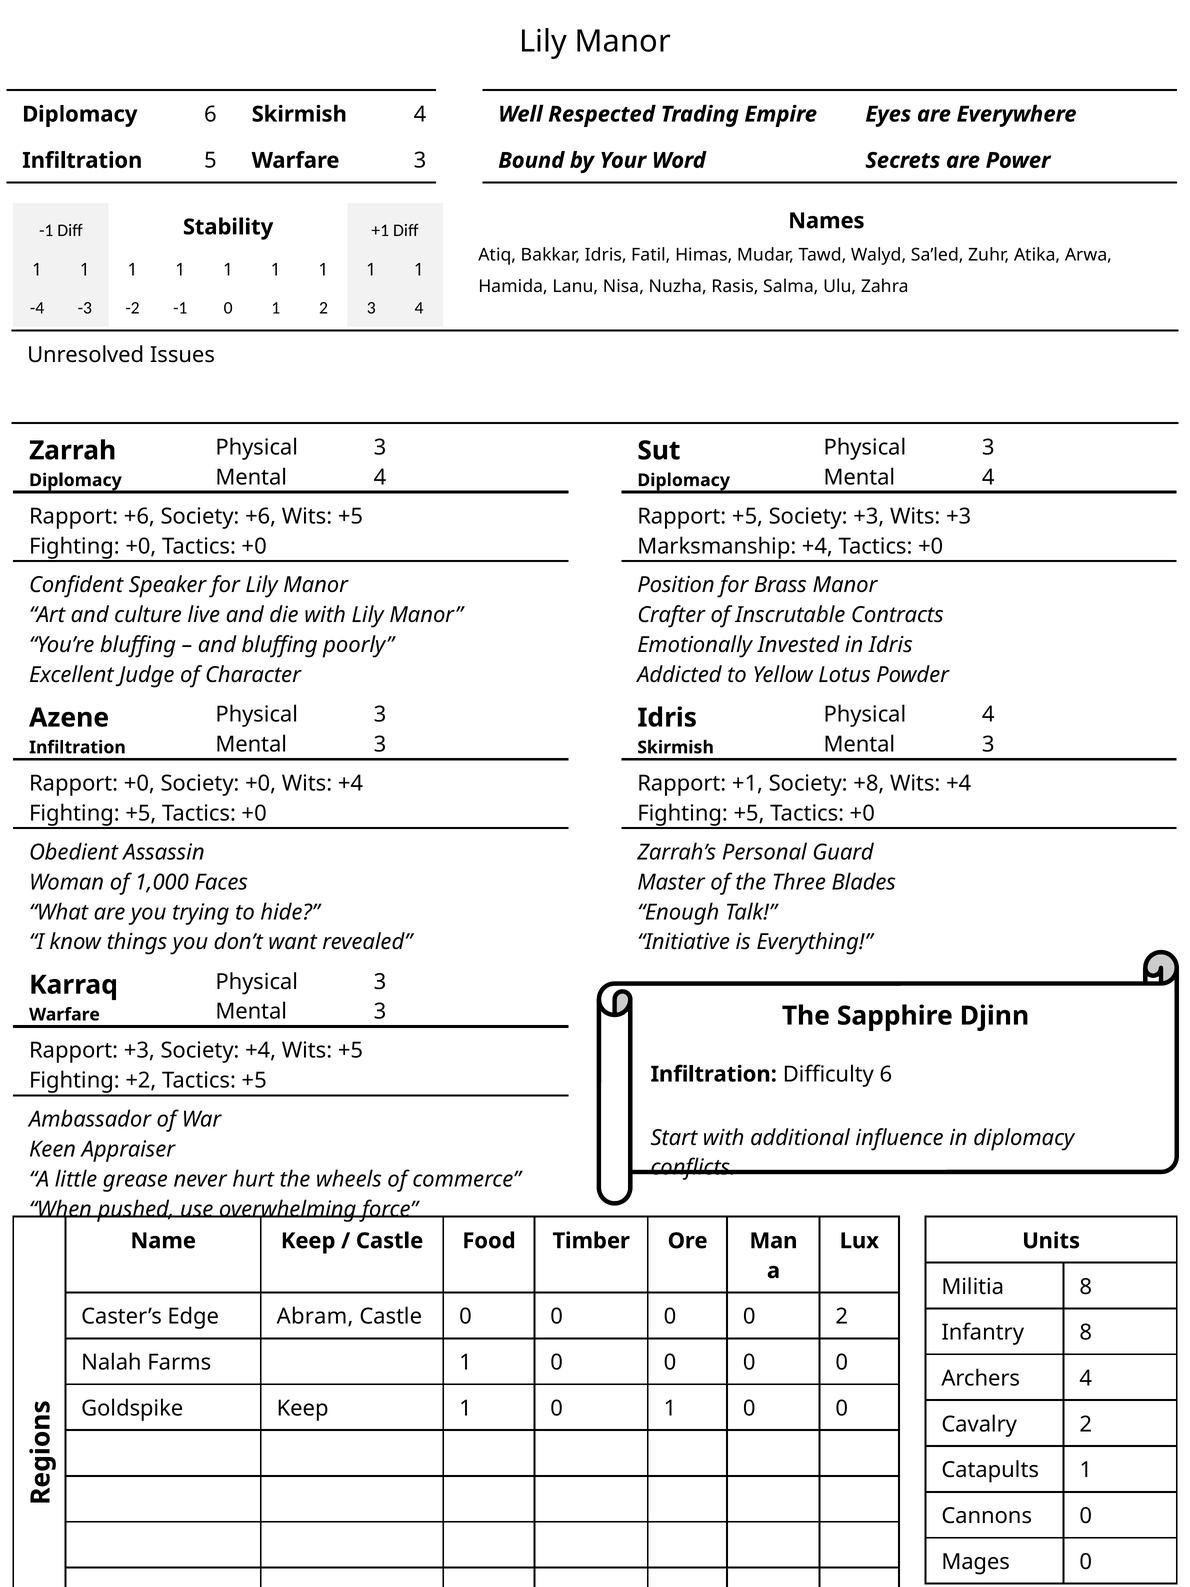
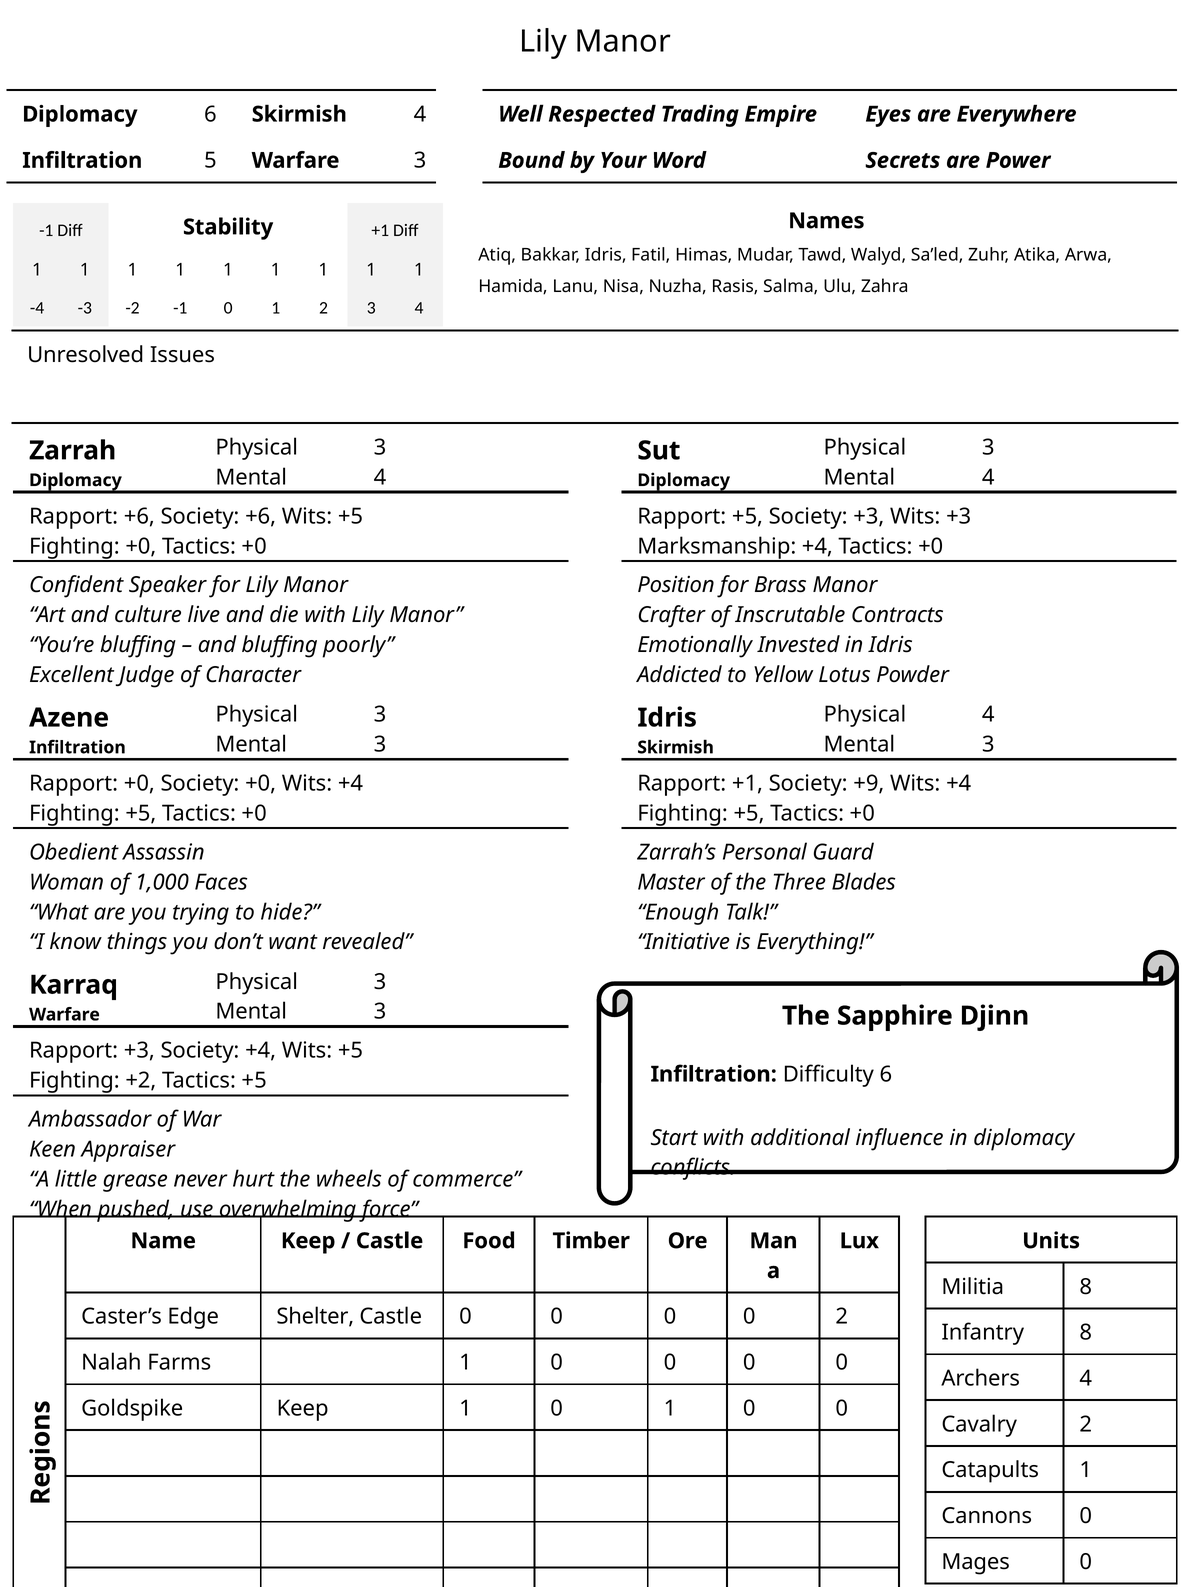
+8: +8 -> +9 (869, 783)
Abram: Abram -> Shelter (315, 1316)
